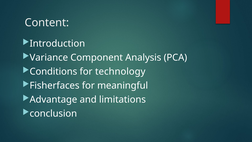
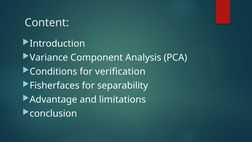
technology: technology -> verification (120, 71)
meaningful: meaningful -> separability (123, 85)
